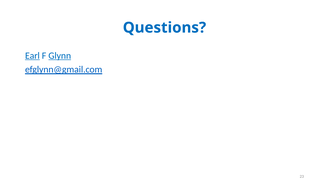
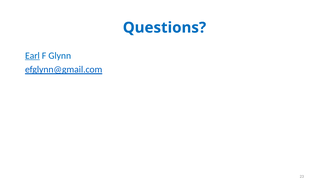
Glynn underline: present -> none (60, 56)
